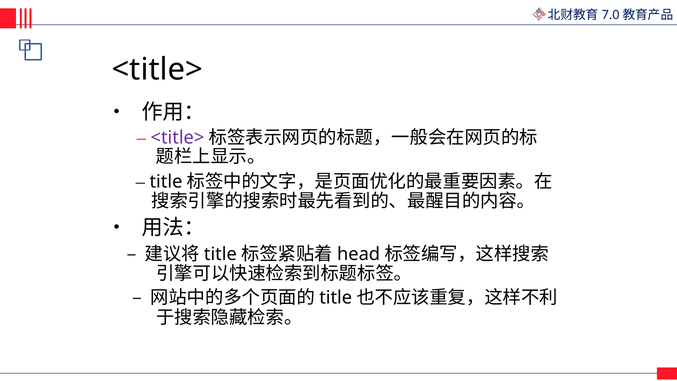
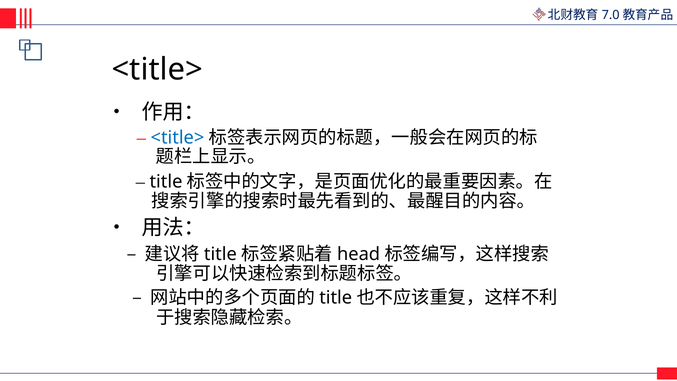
<title> colour: purple -> blue (177, 138)
